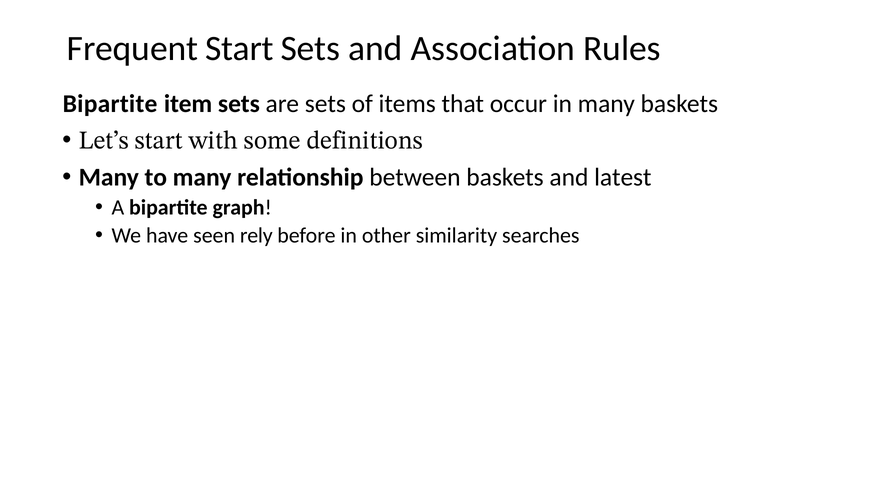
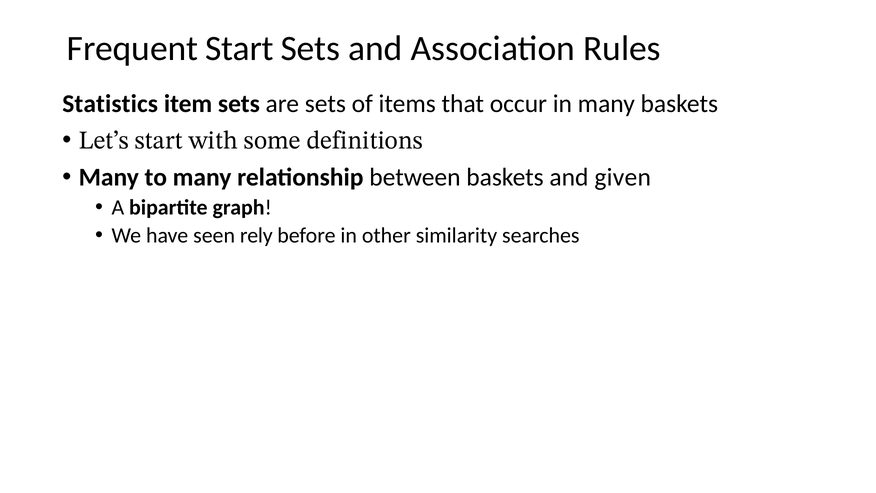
Bipartite: Bipartite -> Statistics (110, 104)
latest: latest -> given (623, 177)
